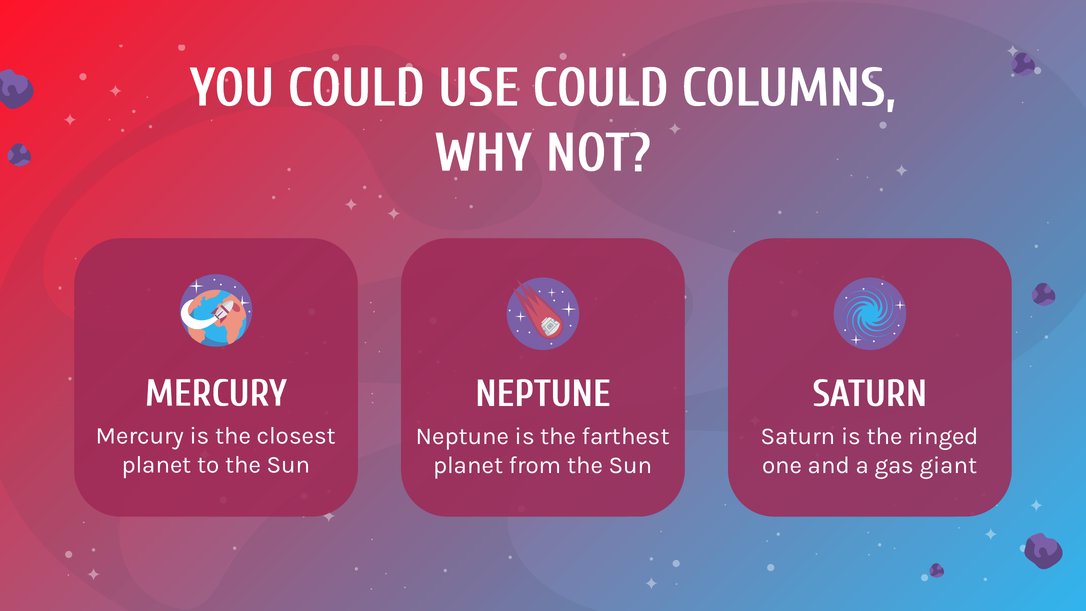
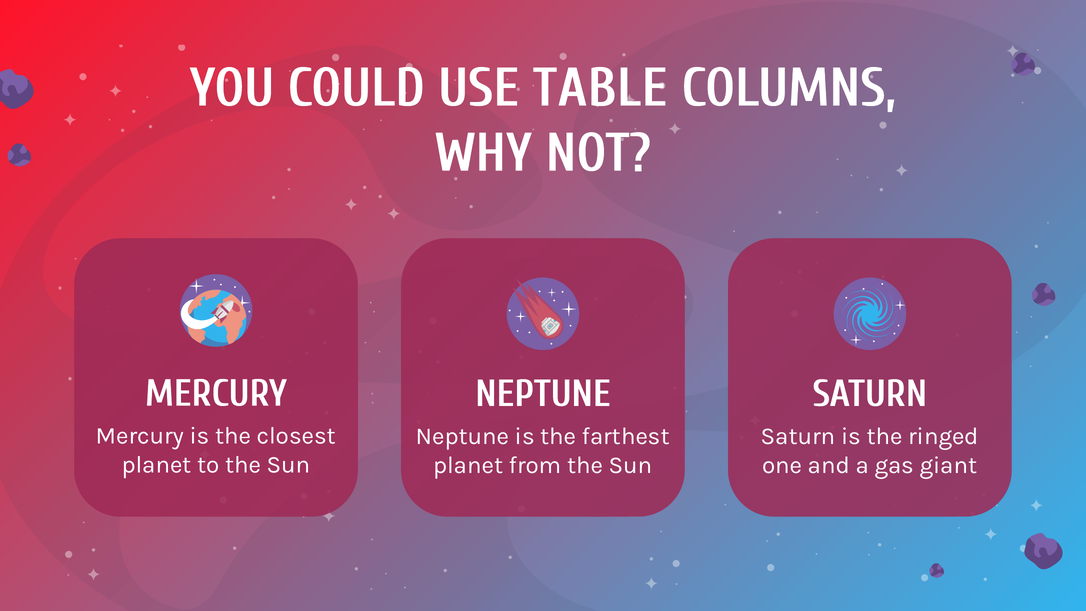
USE COULD: COULD -> TABLE (600, 88)
